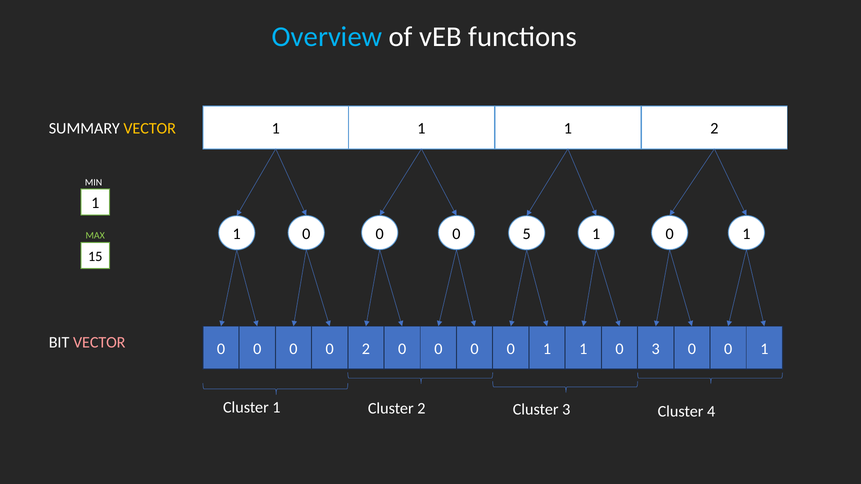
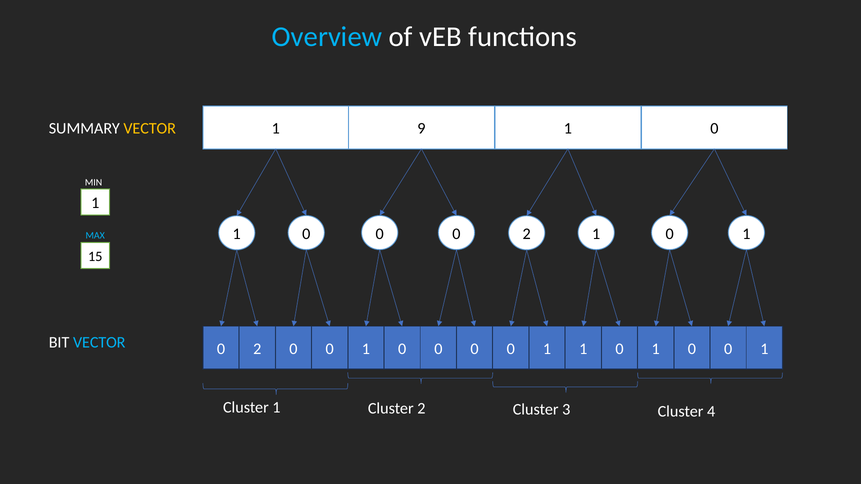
1: 1 -> 9 (421, 129)
2: 2 -> 0 (714, 129)
0 0 5: 5 -> 2 (527, 234)
MAX colour: light green -> light blue (95, 236)
VECTOR colour: pink -> light blue (99, 343)
0: 0 -> 2 (257, 349)
2: 2 -> 1 (366, 349)
1 1 0 3: 3 -> 1 (656, 349)
